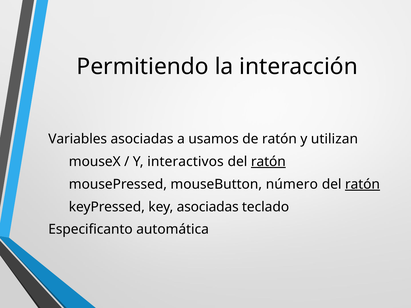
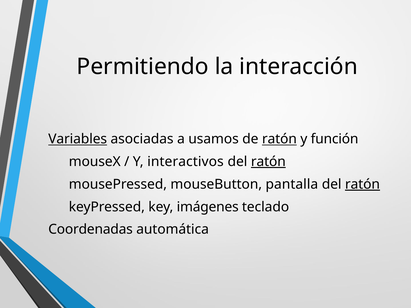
Variables underline: none -> present (78, 139)
ratón underline: none -> present (279, 139)
utilizan: utilizan -> función (335, 139)
número: número -> pantalla (292, 184)
key asociadas: asociadas -> imágenes (208, 207)
Especificanto: Especificanto -> Coordenadas (91, 230)
